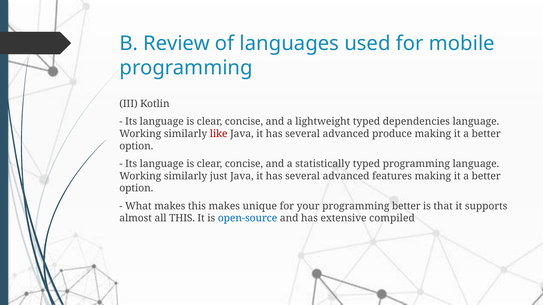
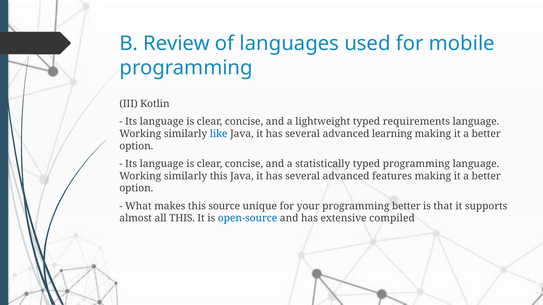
dependencies: dependencies -> requirements (416, 122)
like colour: red -> blue (219, 134)
produce: produce -> learning (392, 134)
similarly just: just -> this (219, 176)
this makes: makes -> source (224, 206)
